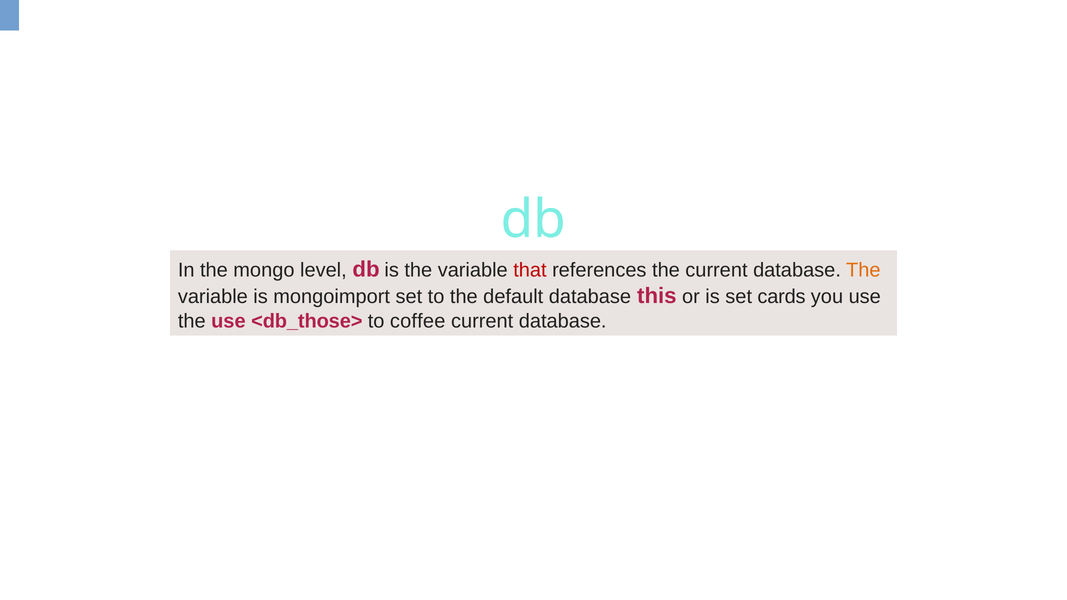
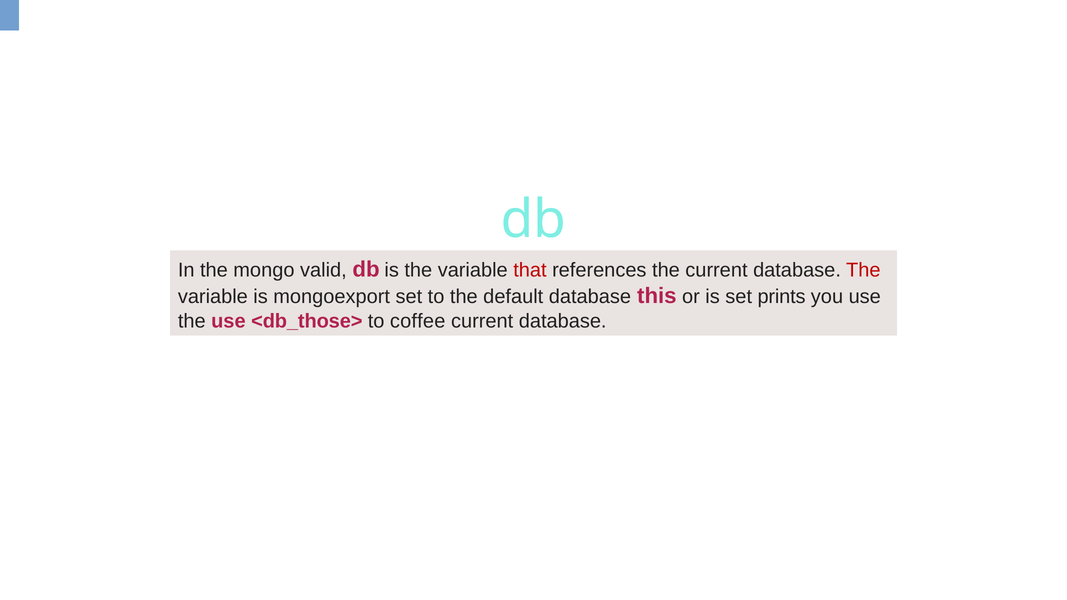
level: level -> valid (323, 270)
The colour: orange -> red (863, 270)
mongoimport: mongoimport -> mongoexport (332, 297)
cards: cards -> prints (782, 297)
